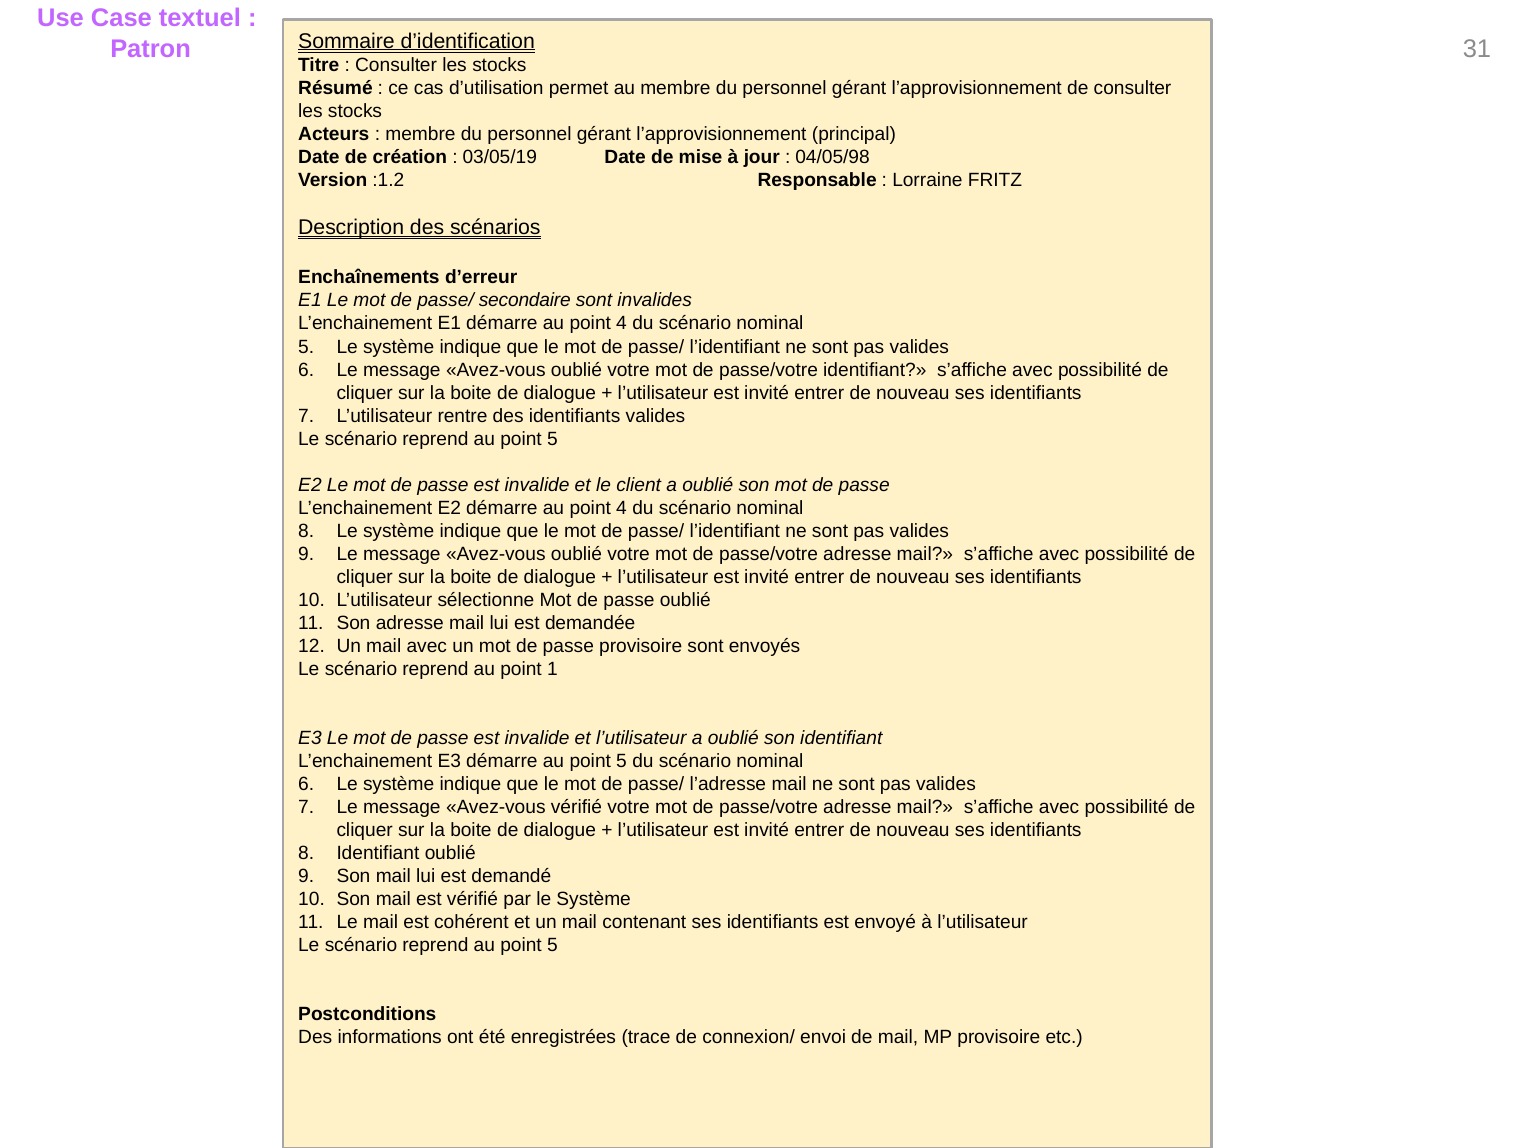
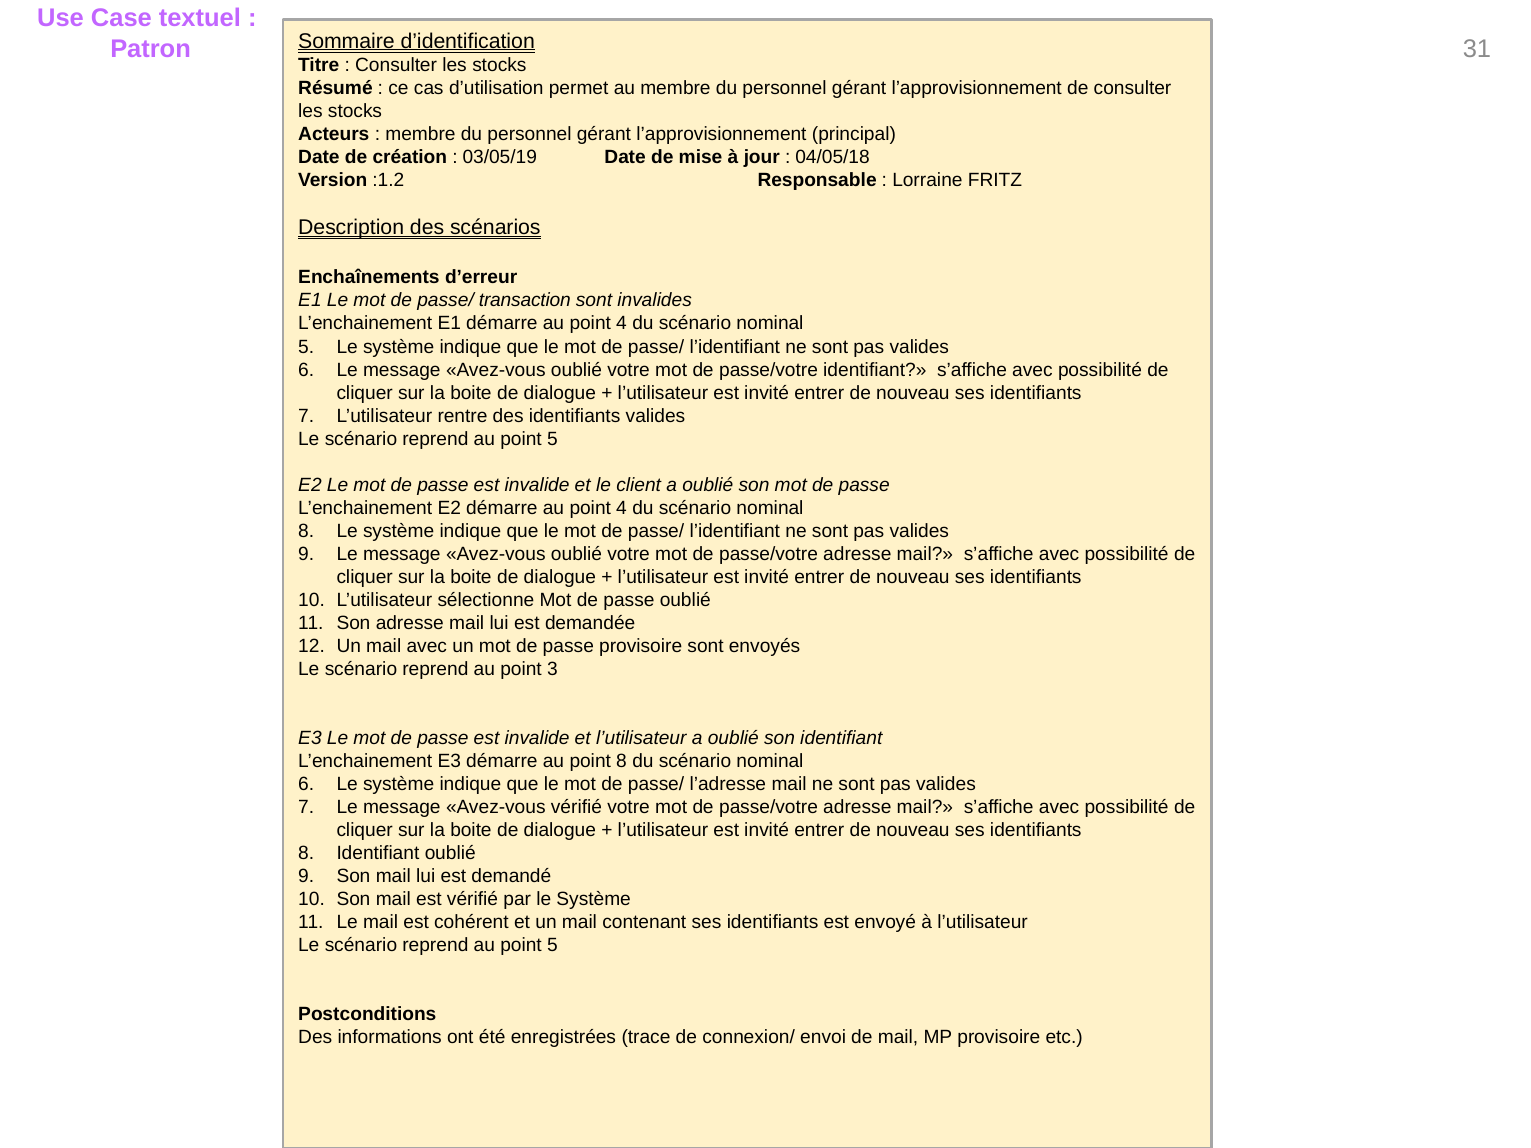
04/05/98: 04/05/98 -> 04/05/18 (833, 158)
secondaire: secondaire -> transaction (525, 301)
1: 1 -> 3 (552, 669)
démarre au point 5: 5 -> 8 (622, 761)
